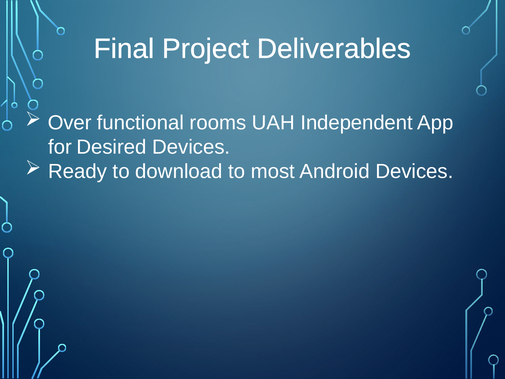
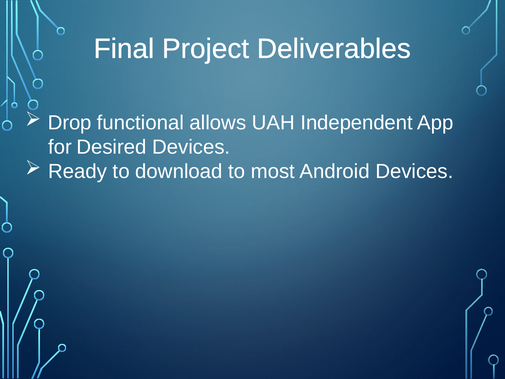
Over: Over -> Drop (70, 123)
rooms: rooms -> allows (218, 123)
